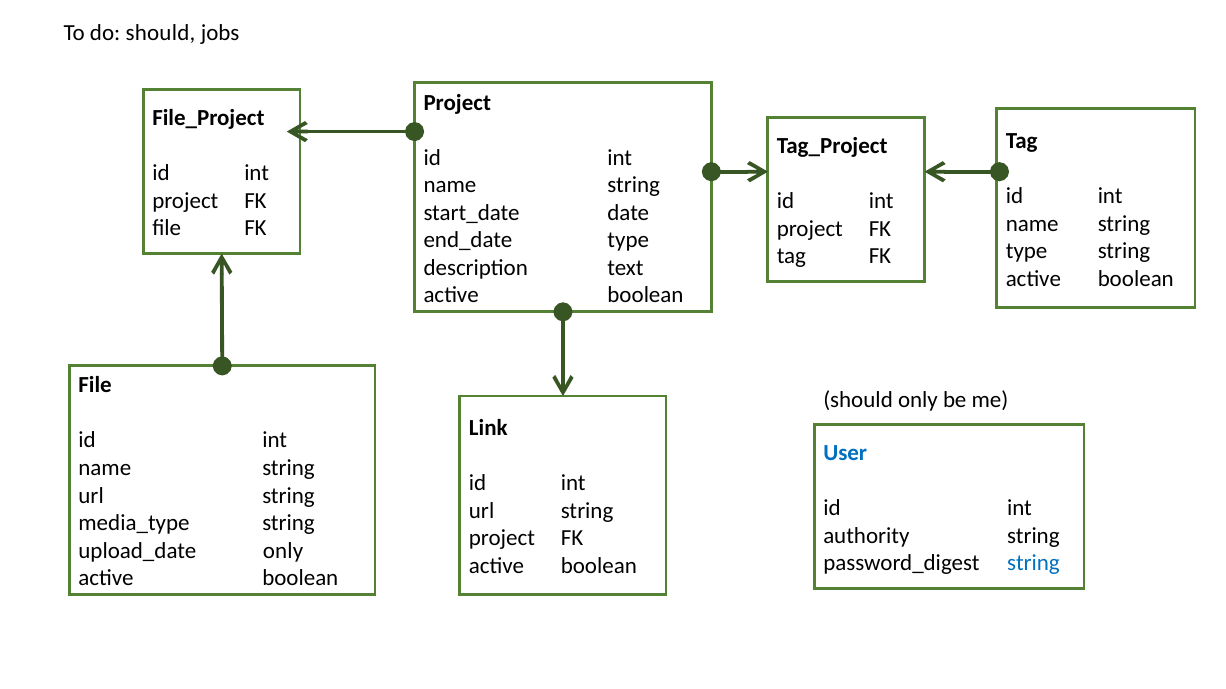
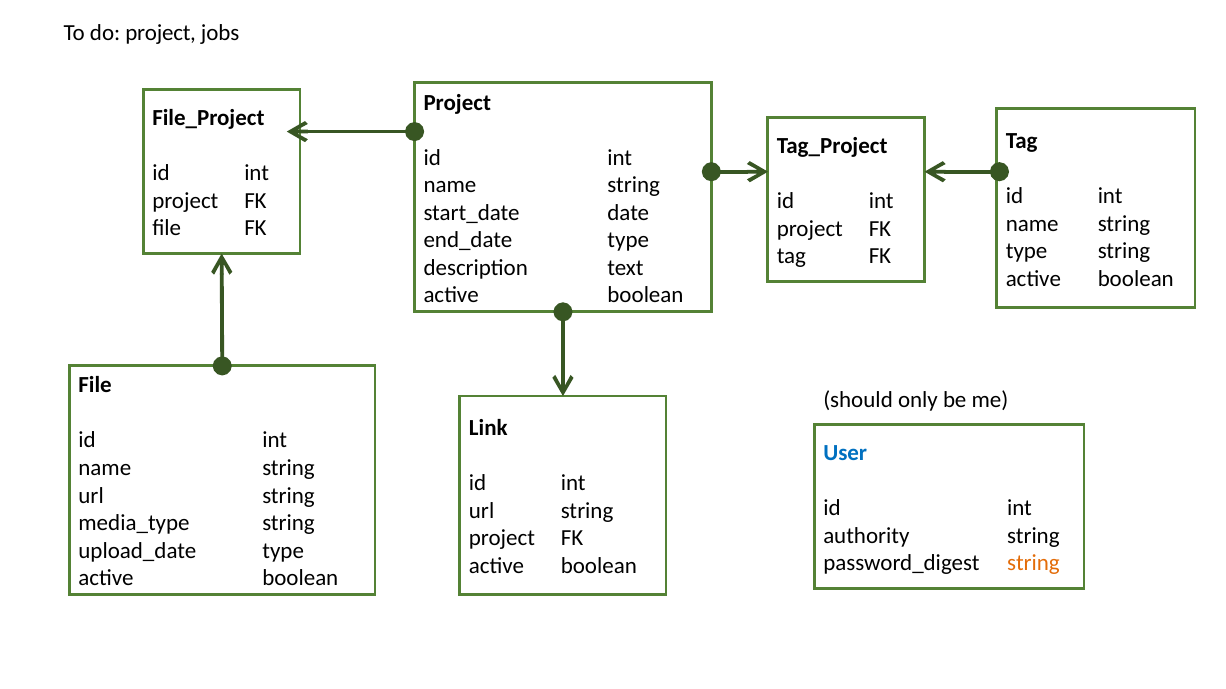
do should: should -> project (161, 33)
upload_date only: only -> type (283, 551)
string colour: blue -> orange (1033, 564)
